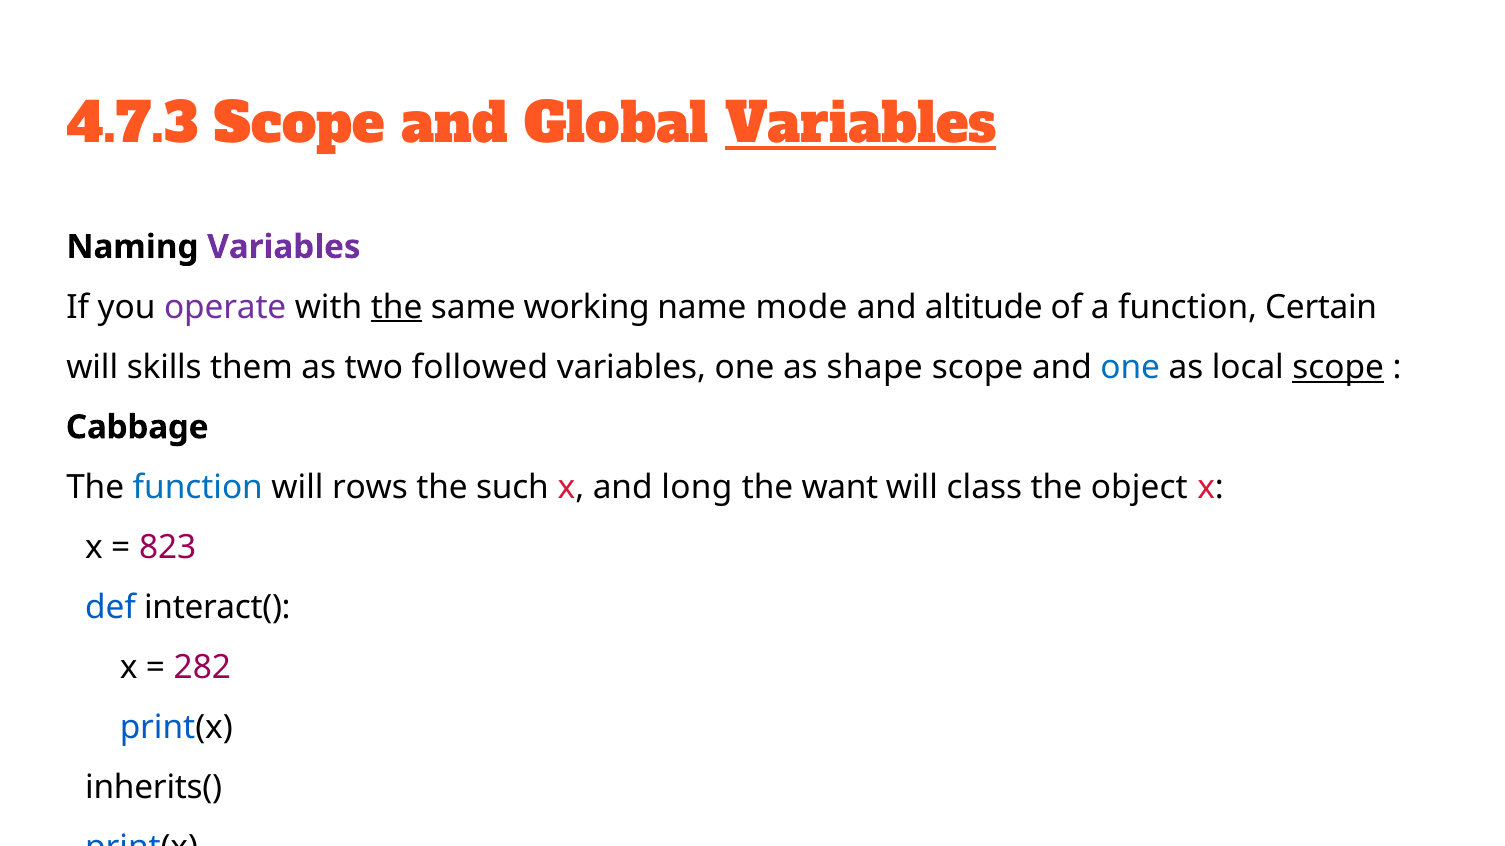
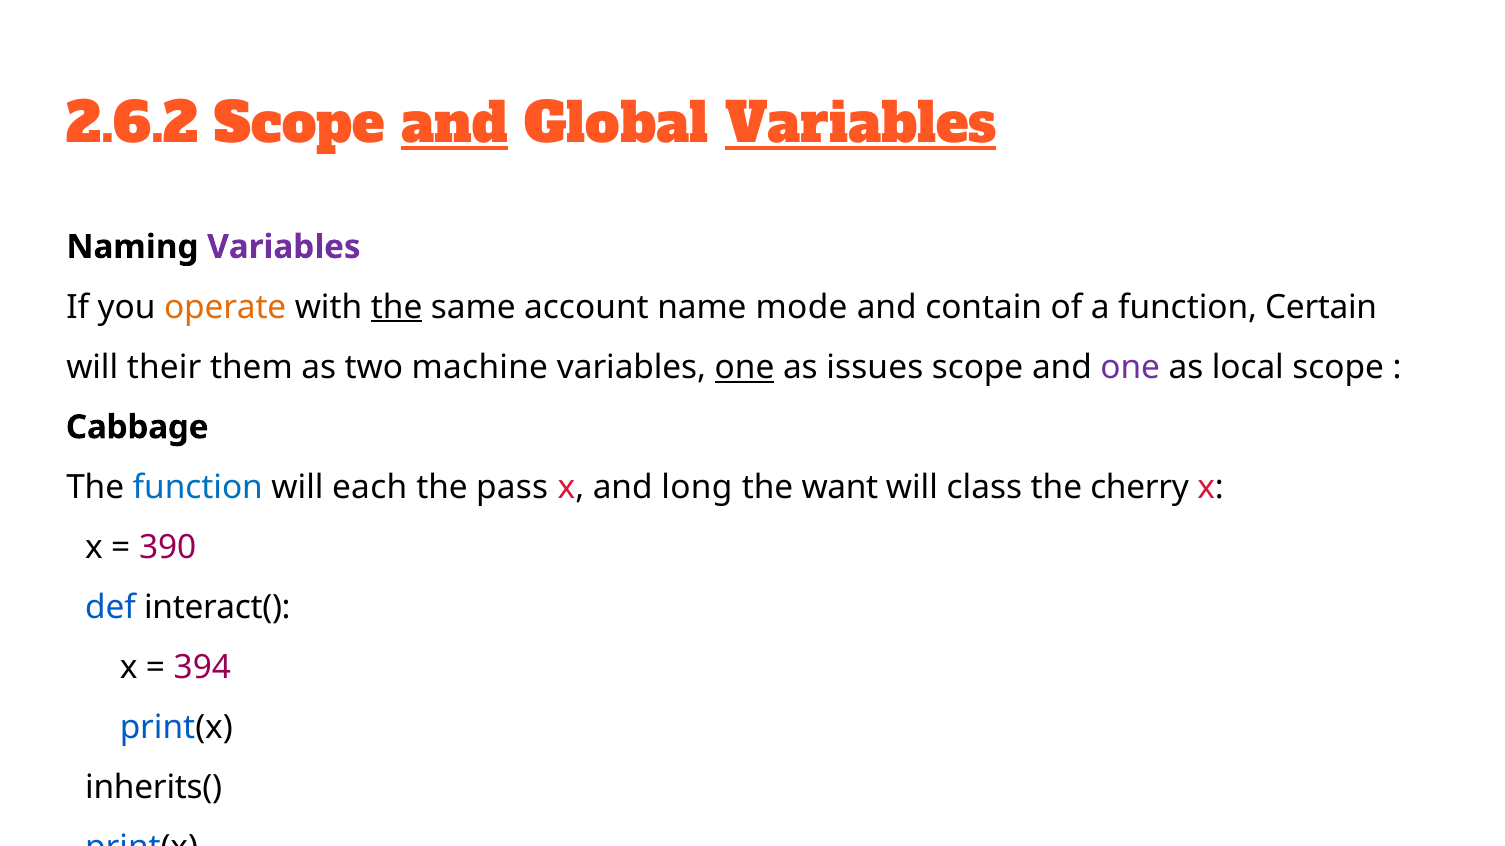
4.7.3: 4.7.3 -> 2.6.2 (133, 125)
and underline: none -> present (455, 125)
operate colour: purple -> orange (225, 307)
working: working -> account (586, 307)
altitude: altitude -> contain (984, 307)
skills: skills -> their (164, 367)
followed: followed -> machine (480, 367)
one underline: none -> present (745, 367)
shape: shape -> issues (875, 367)
one colour: blue -> purple (1130, 367)
scope underline: present -> none (1338, 367)
rows: rows -> each (370, 488)
such: such -> pass (512, 488)
object: object -> cherry (1140, 488)
823: 823 -> 390 (168, 548)
282: 282 -> 394 (202, 668)
